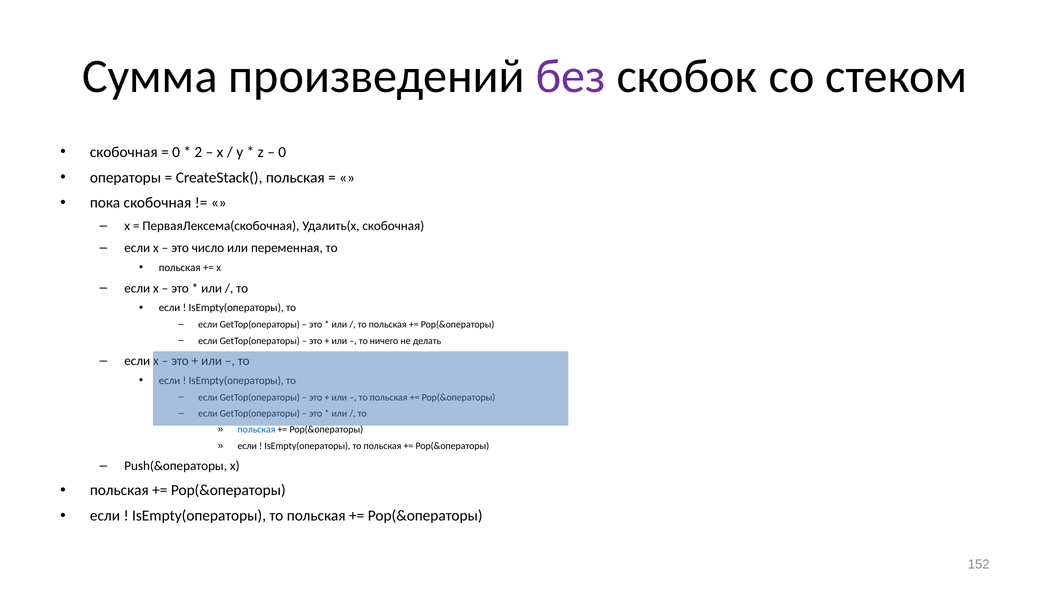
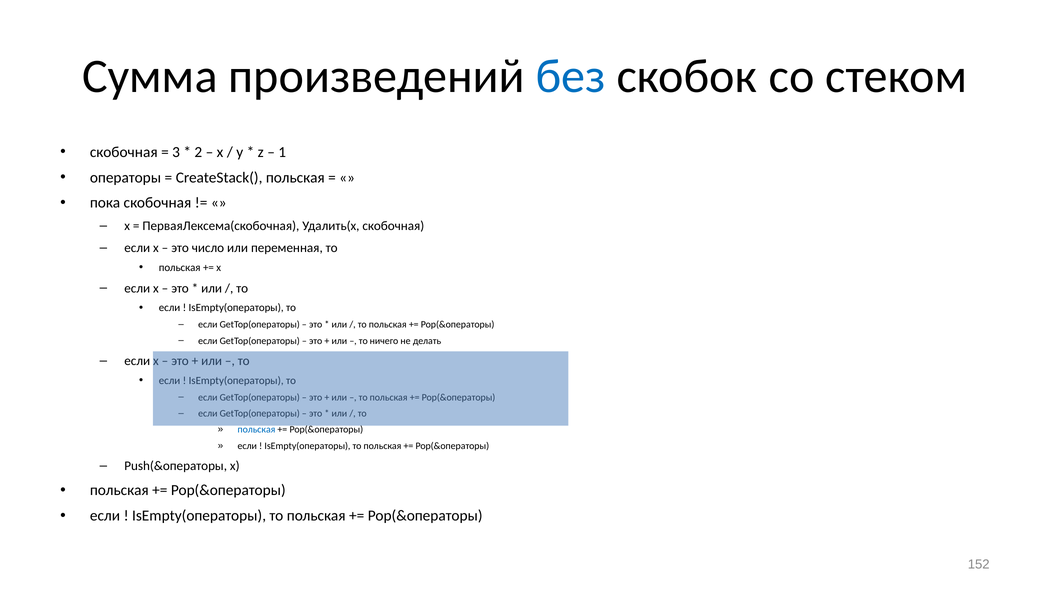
без colour: purple -> blue (571, 76)
0: 0 -> 3 (176, 152)
0: 0 -> 1 (282, 152)
